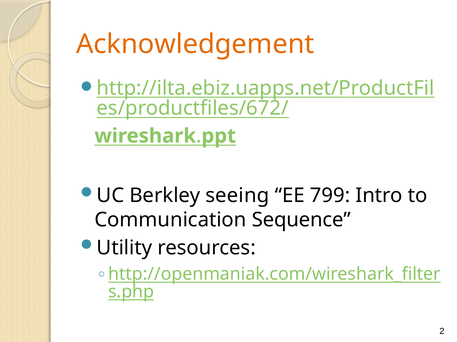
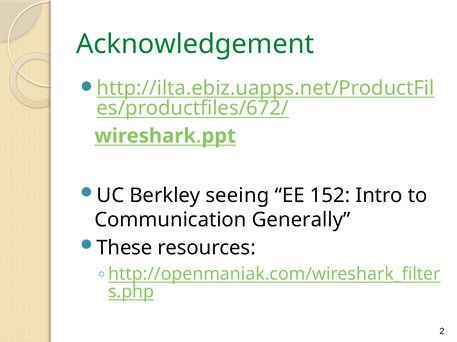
Acknowledgement colour: orange -> green (195, 44)
799: 799 -> 152 (330, 196)
Sequence: Sequence -> Generally (301, 220)
Utility: Utility -> These (124, 248)
